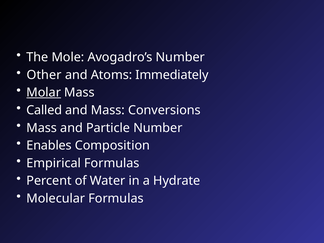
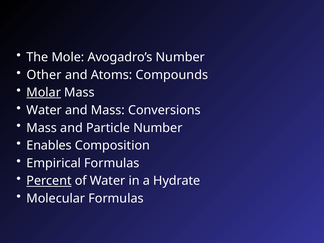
Immediately: Immediately -> Compounds (172, 75)
Called: Called -> Water (44, 110)
Percent underline: none -> present (49, 181)
